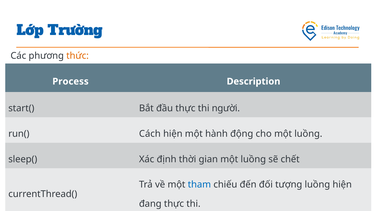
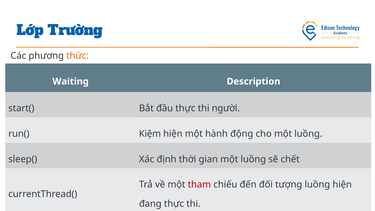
Process: Process -> Waiting (71, 81)
Cách: Cách -> Kiệm (150, 134)
tham colour: blue -> red (199, 184)
